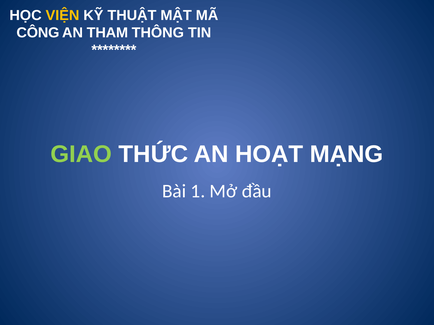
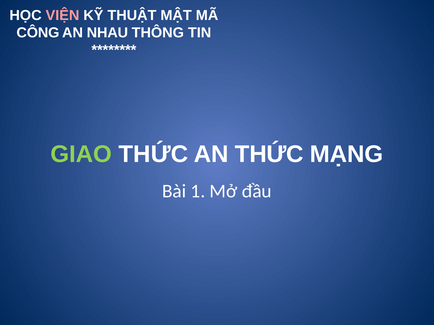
VIỆN colour: yellow -> pink (63, 15)
THAM: THAM -> NHAU (107, 33)
AN HOẠT: HOẠT -> THỨC (269, 155)
